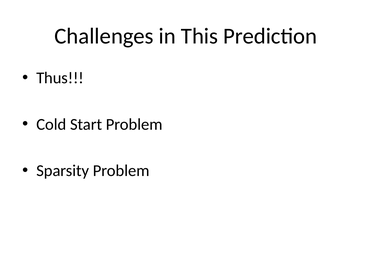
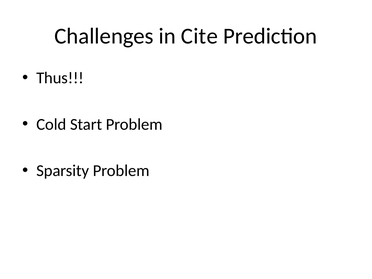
This: This -> Cite (199, 36)
